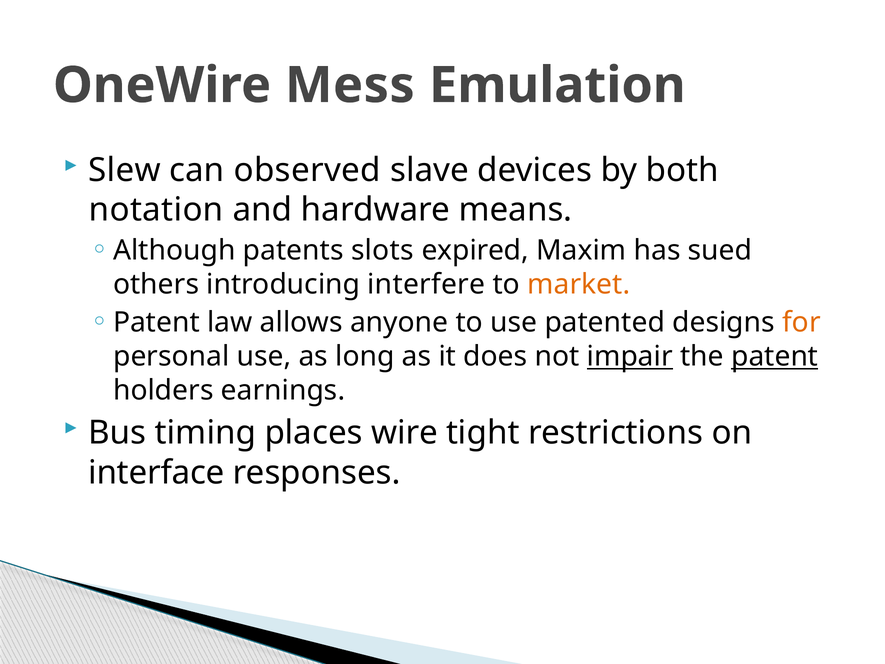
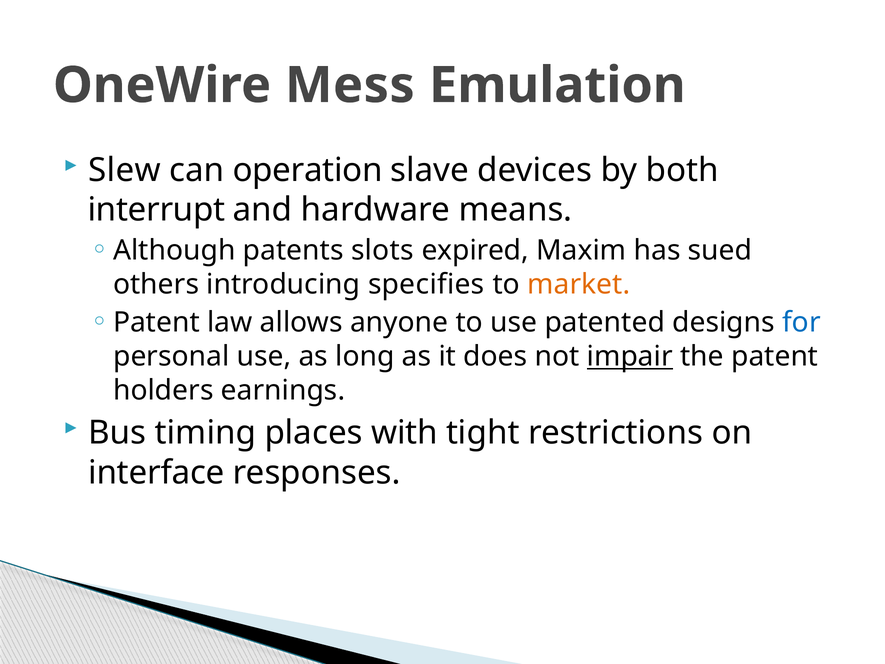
observed: observed -> operation (308, 170)
notation: notation -> interrupt (156, 210)
interfere: interfere -> specifies (426, 284)
for colour: orange -> blue (802, 322)
patent underline: present -> none (775, 356)
wire: wire -> with (405, 433)
